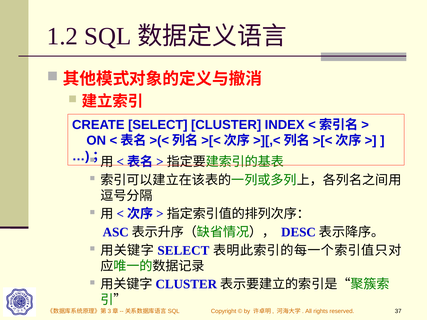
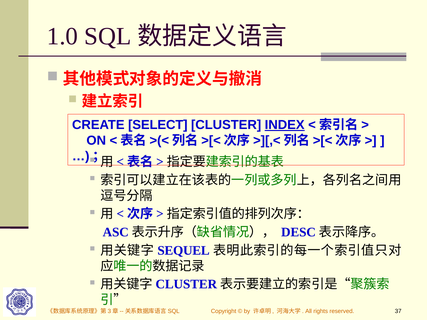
1.2: 1.2 -> 1.0 (63, 36)
INDEX underline: none -> present (285, 125)
SELECT: SELECT -> SEQUEL (184, 251)
